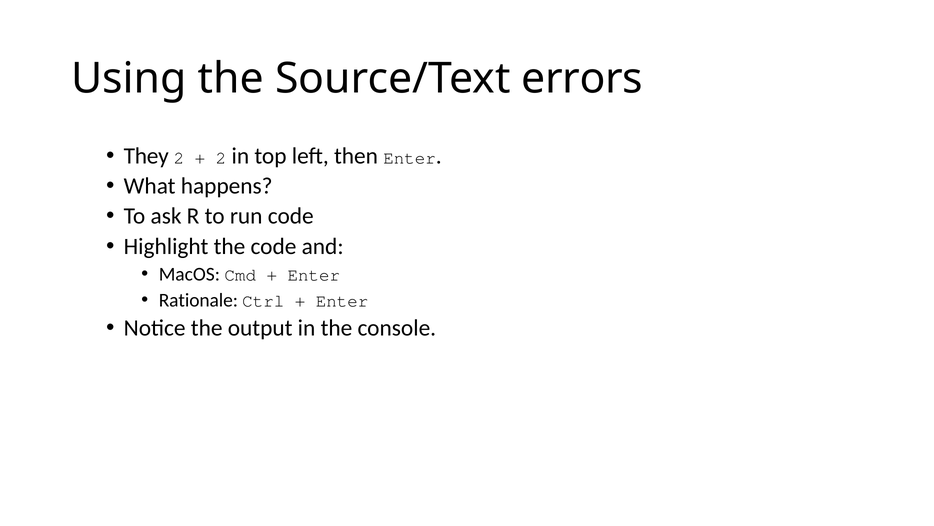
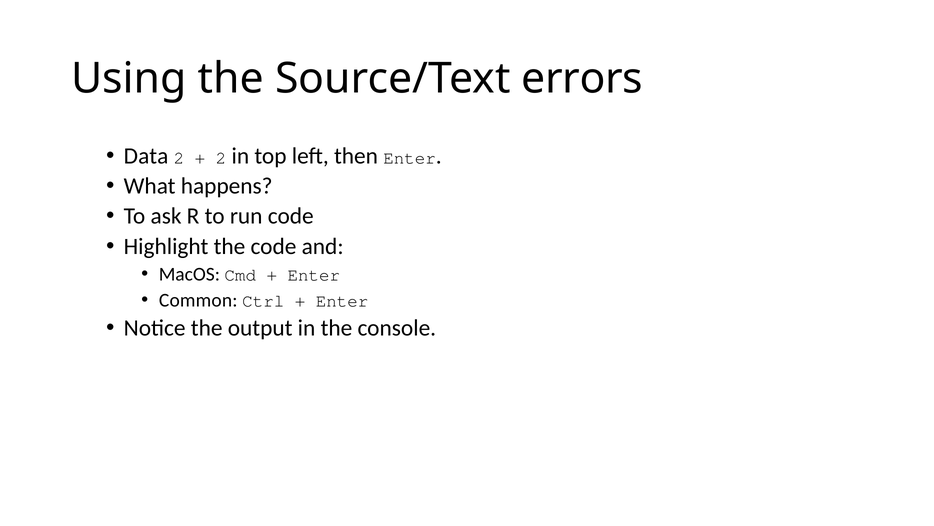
They: They -> Data (146, 156)
Rationale: Rationale -> Common (198, 300)
